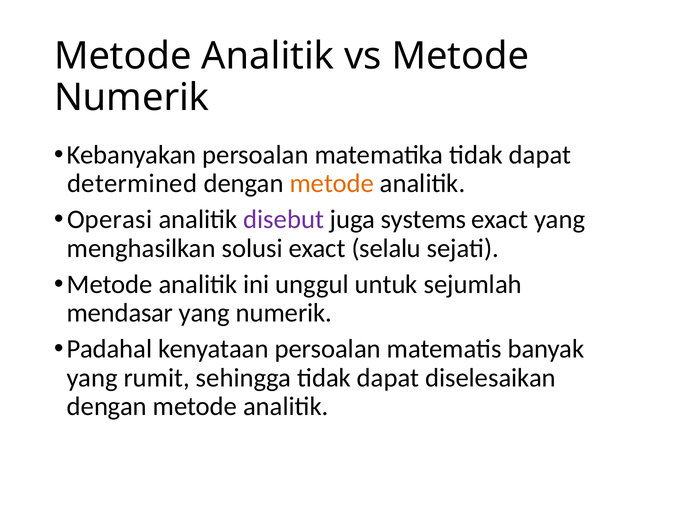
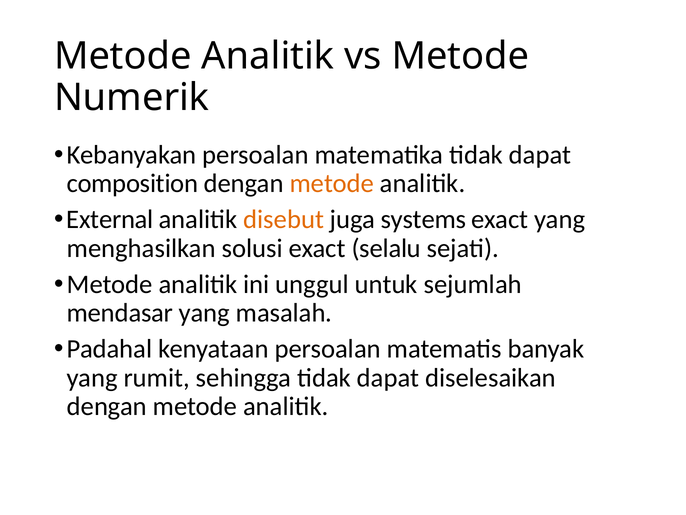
determined: determined -> composition (132, 183)
Operasi: Operasi -> External (110, 219)
disebut colour: purple -> orange (284, 219)
yang numerik: numerik -> masalah (284, 313)
